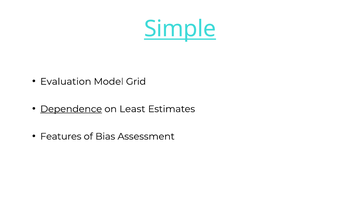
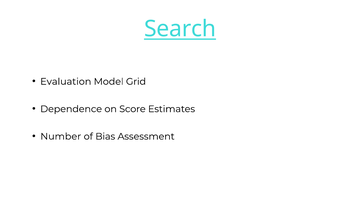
Simple: Simple -> Search (180, 29)
Dependence underline: present -> none (71, 109)
Least: Least -> Score (132, 109)
Features: Features -> Number (61, 137)
